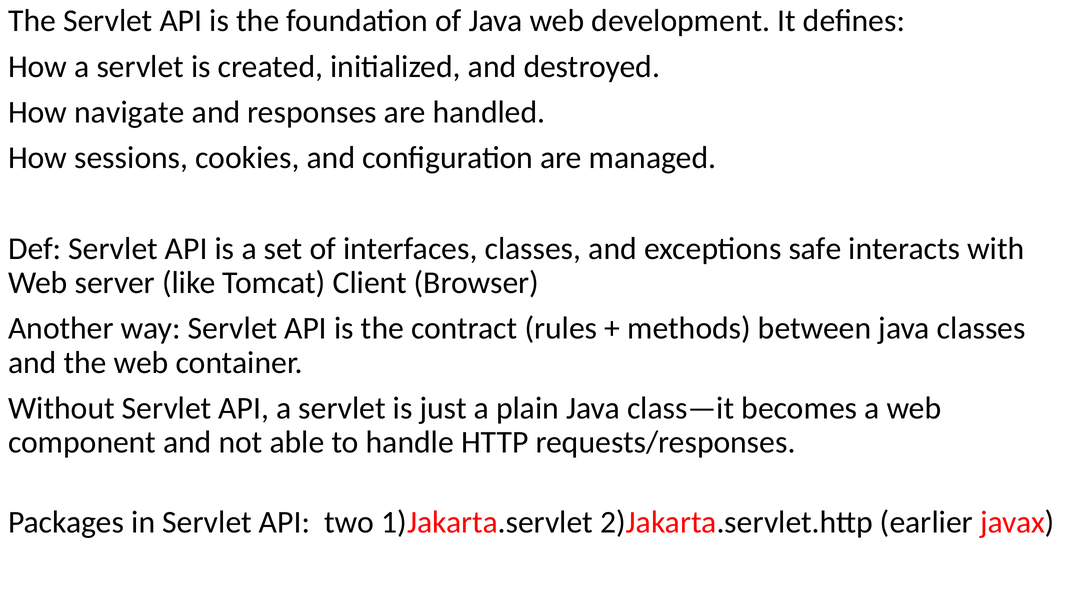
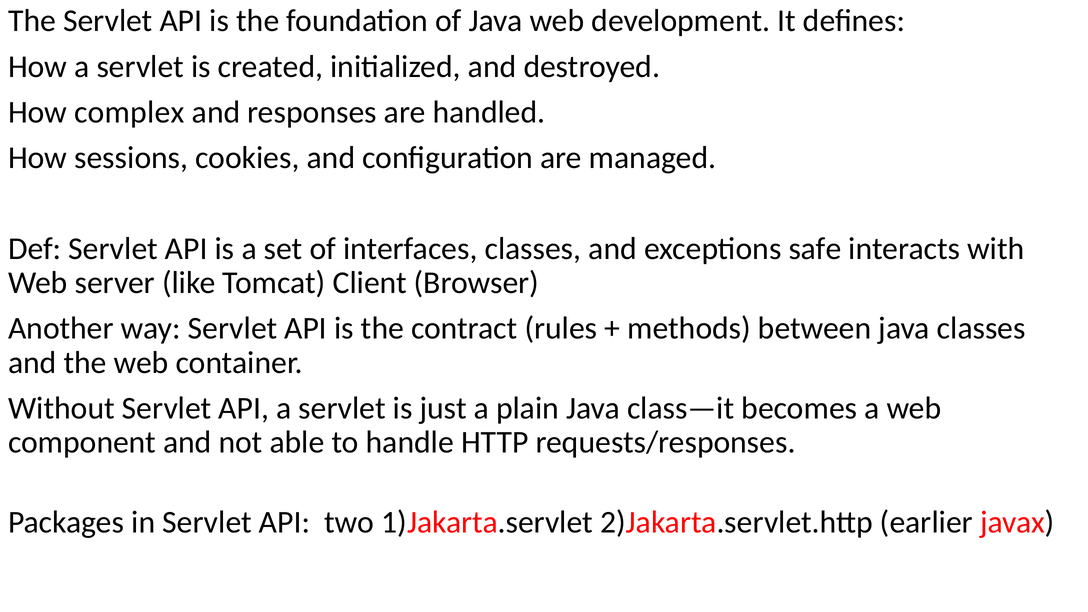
navigate: navigate -> complex (129, 112)
